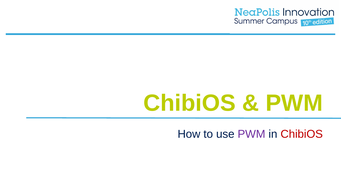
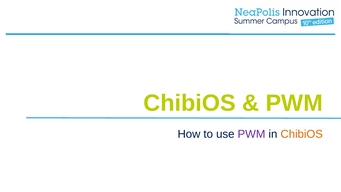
ChibiOS colour: red -> orange (302, 134)
